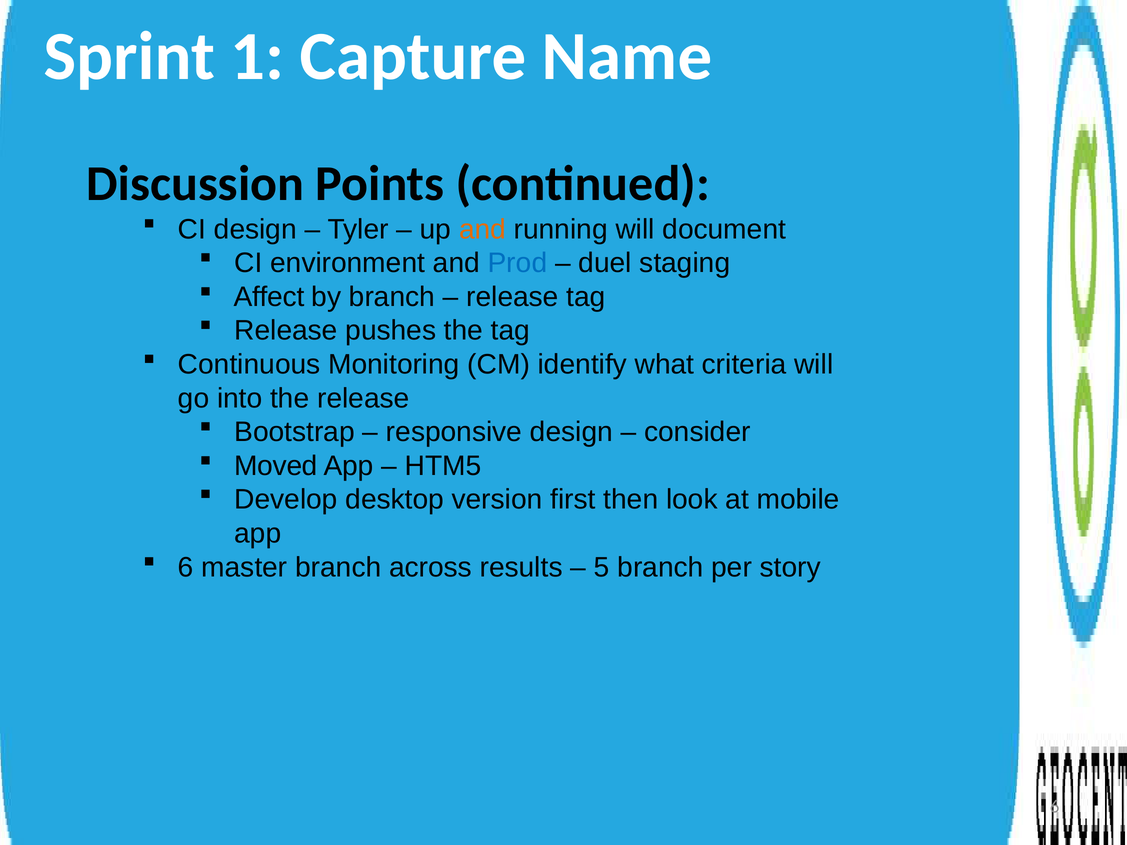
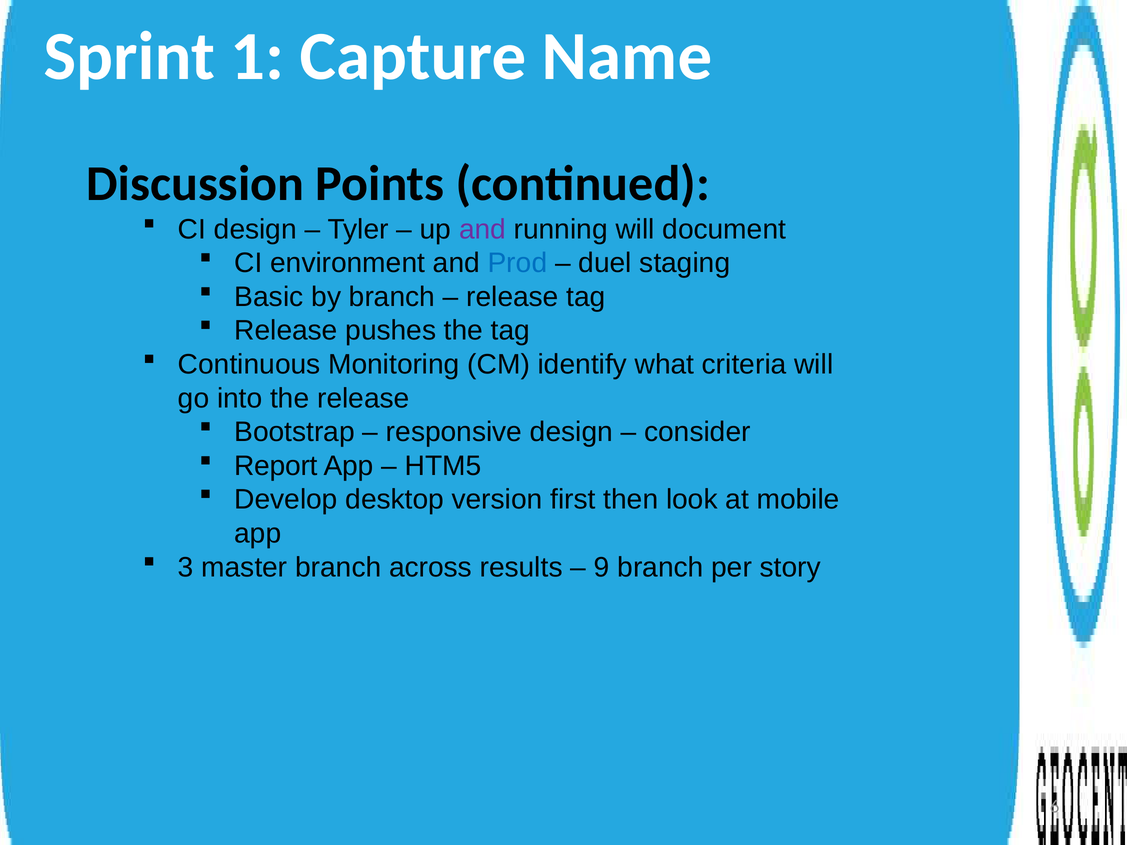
and colour: orange -> purple (483, 229)
Affect: Affect -> Basic (269, 297)
Moved: Moved -> Report (276, 466)
6: 6 -> 3 (186, 567)
5: 5 -> 9 (602, 567)
